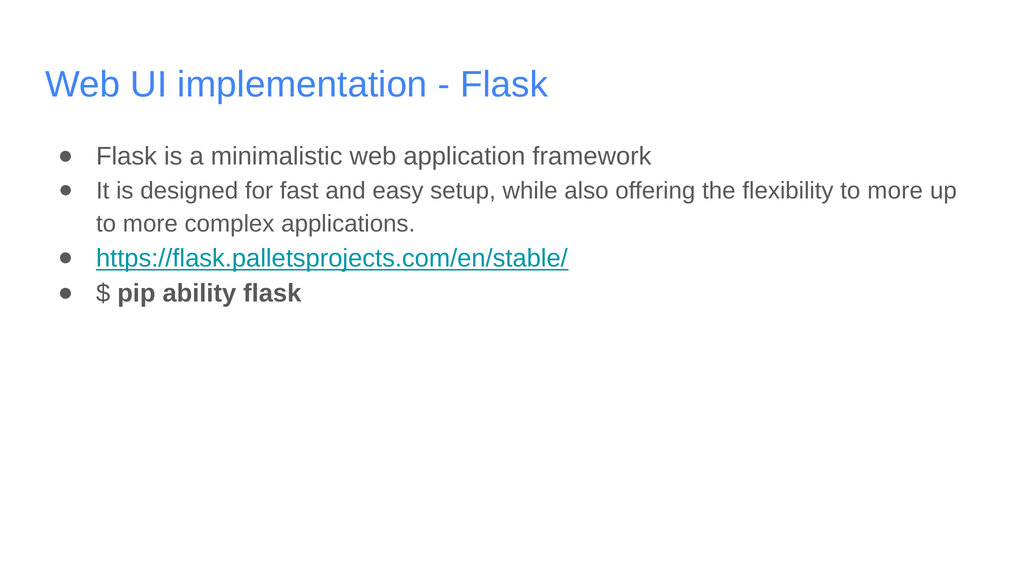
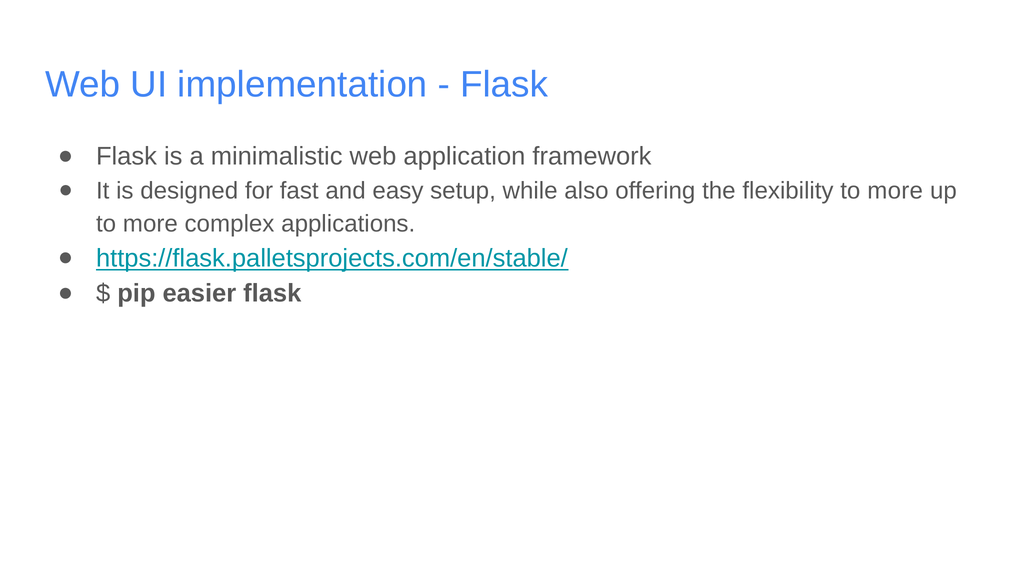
ability: ability -> easier (199, 294)
